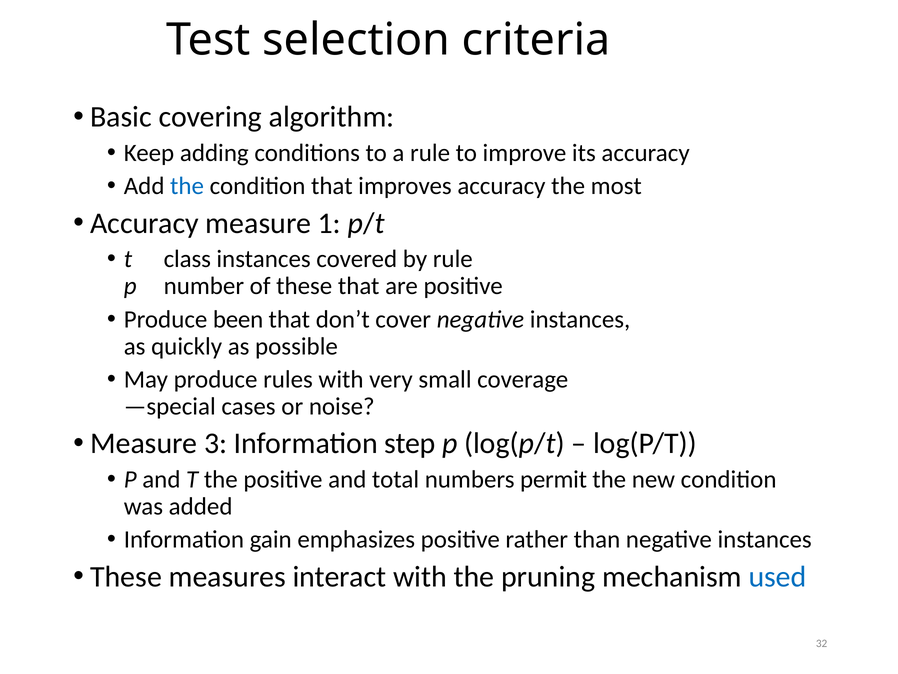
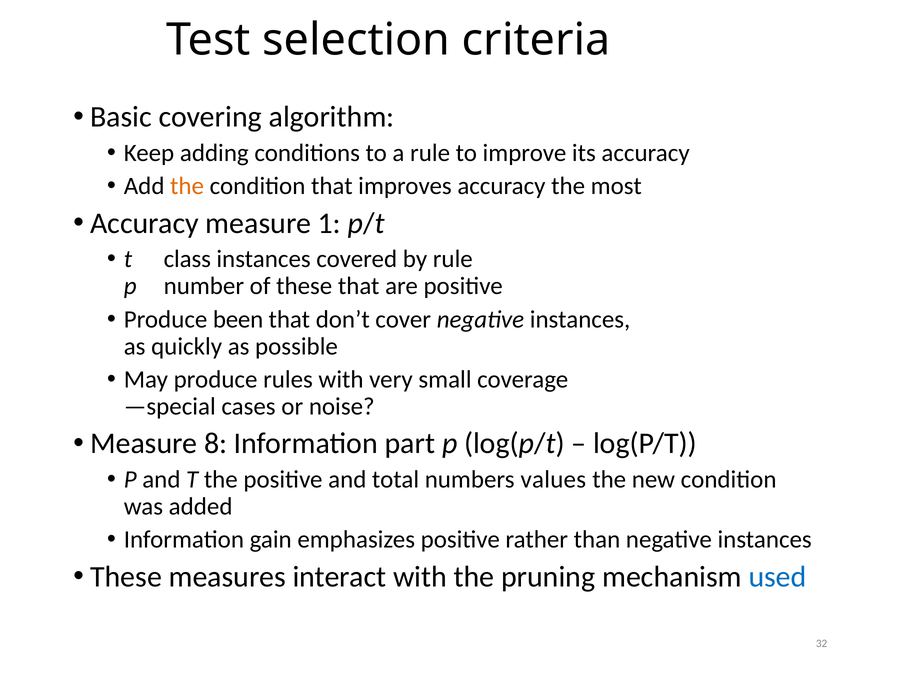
the colour: blue -> orange (187, 186)
3: 3 -> 8 (216, 443)
step: step -> part (410, 443)
permit: permit -> values (553, 479)
